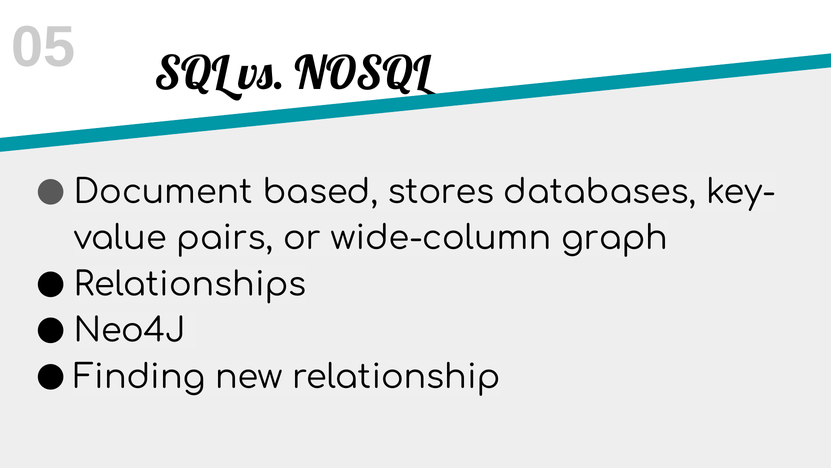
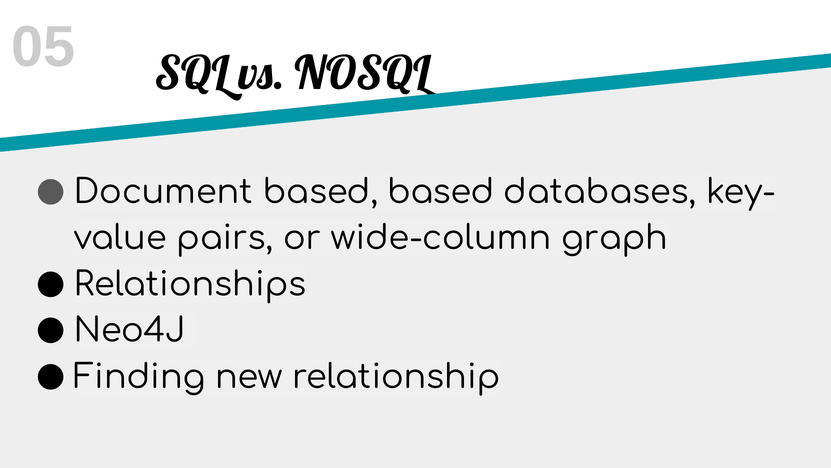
based stores: stores -> based (441, 192)
